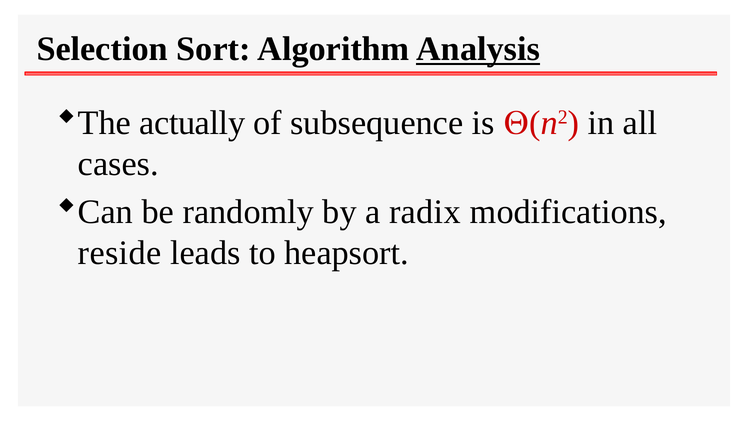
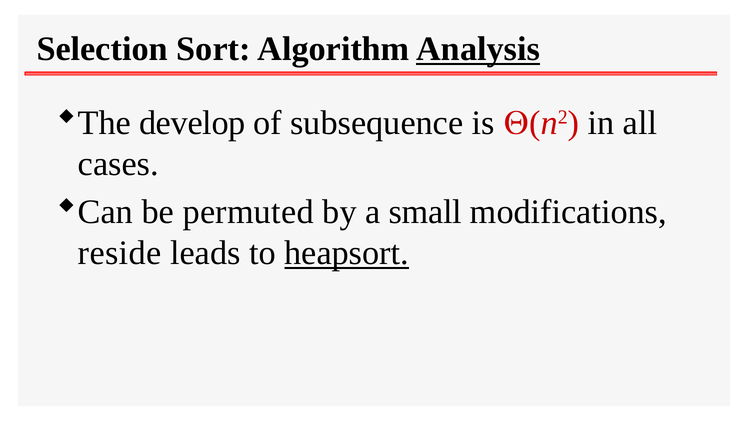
actually: actually -> develop (192, 123)
randomly: randomly -> permuted (248, 212)
radix: radix -> small (425, 212)
heapsort underline: none -> present (347, 253)
